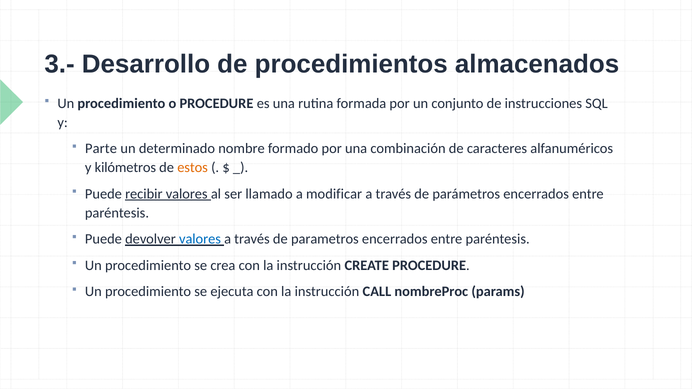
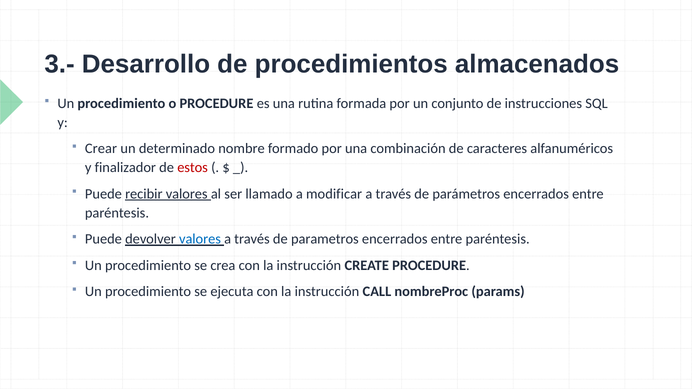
Parte: Parte -> Crear (101, 149)
kilómetros: kilómetros -> finalizador (125, 168)
estos colour: orange -> red (193, 168)
